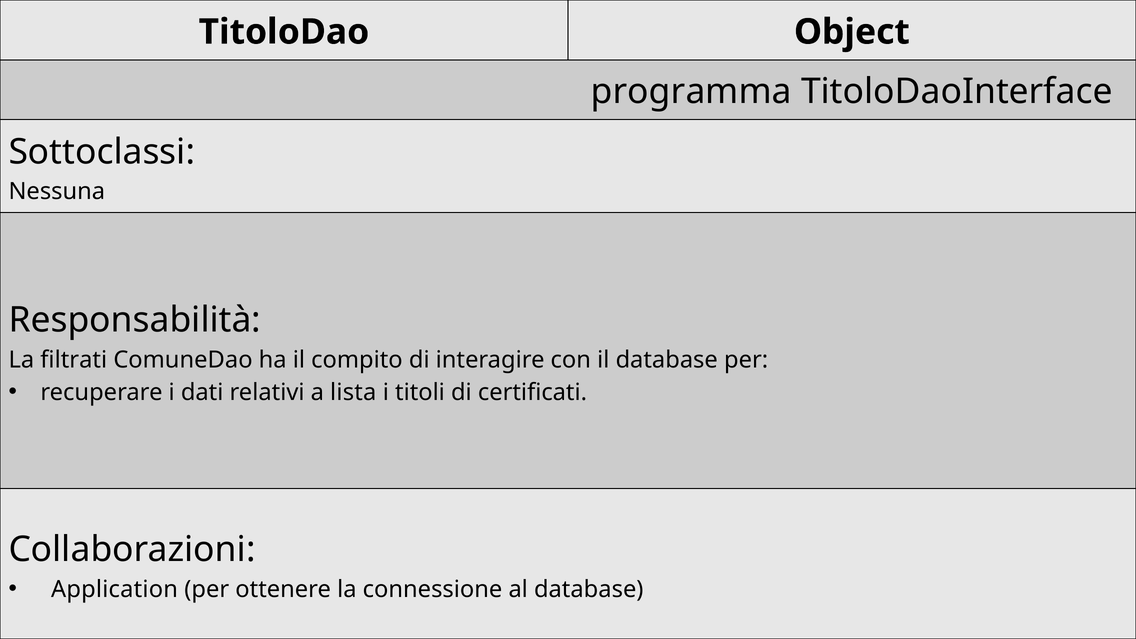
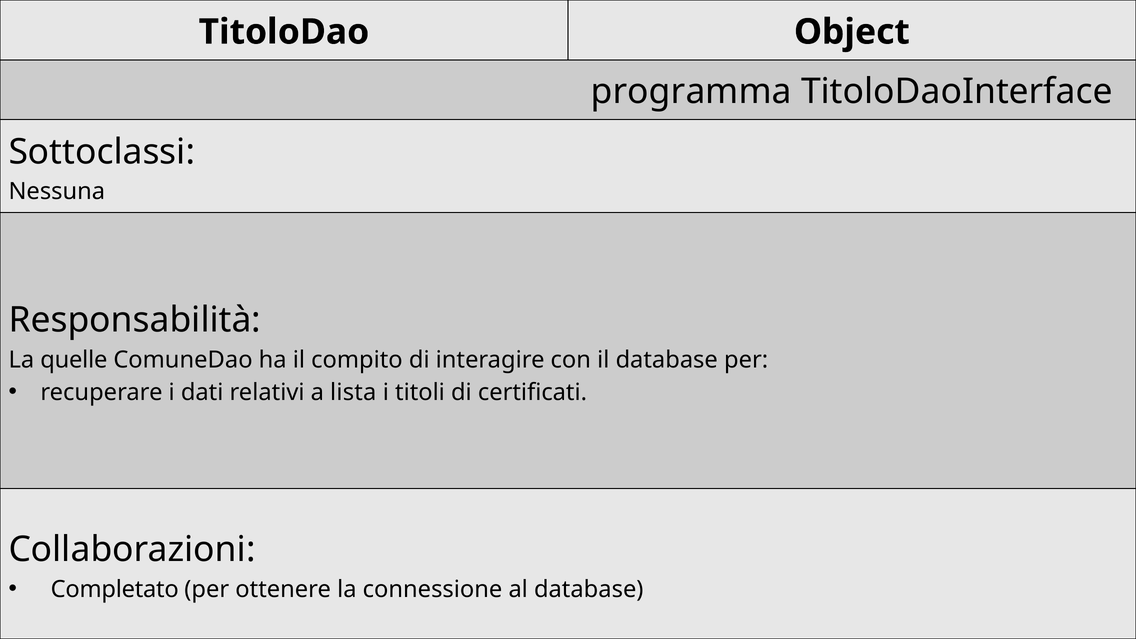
filtrati: filtrati -> quelle (74, 360)
Application: Application -> Completato (115, 589)
